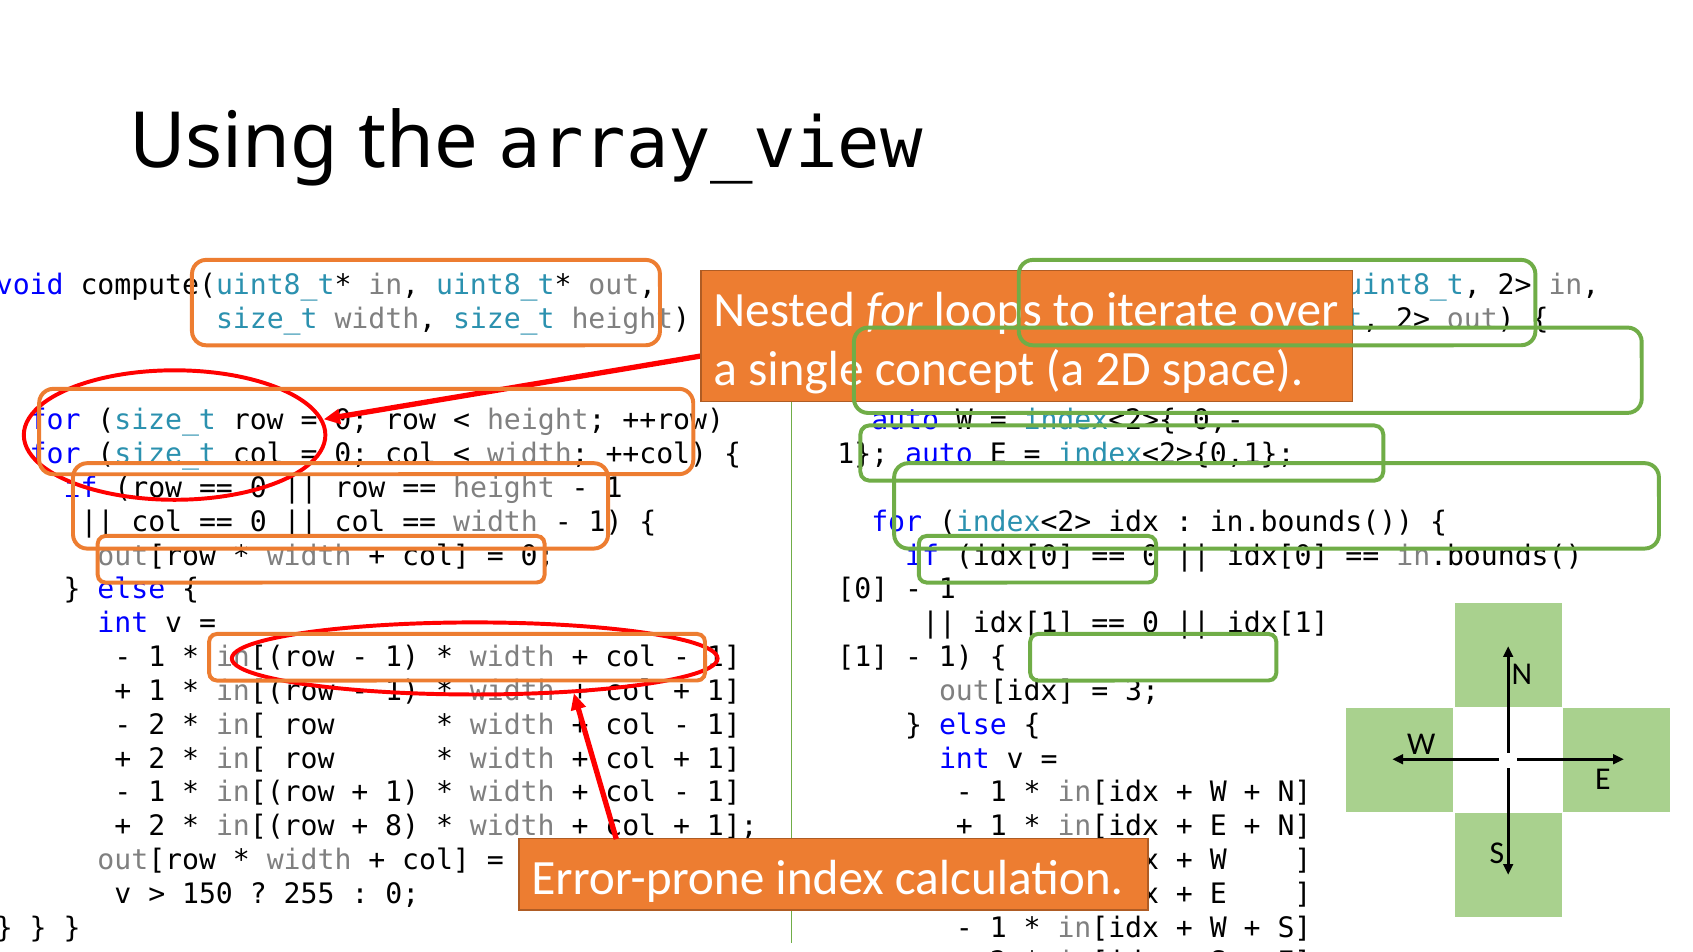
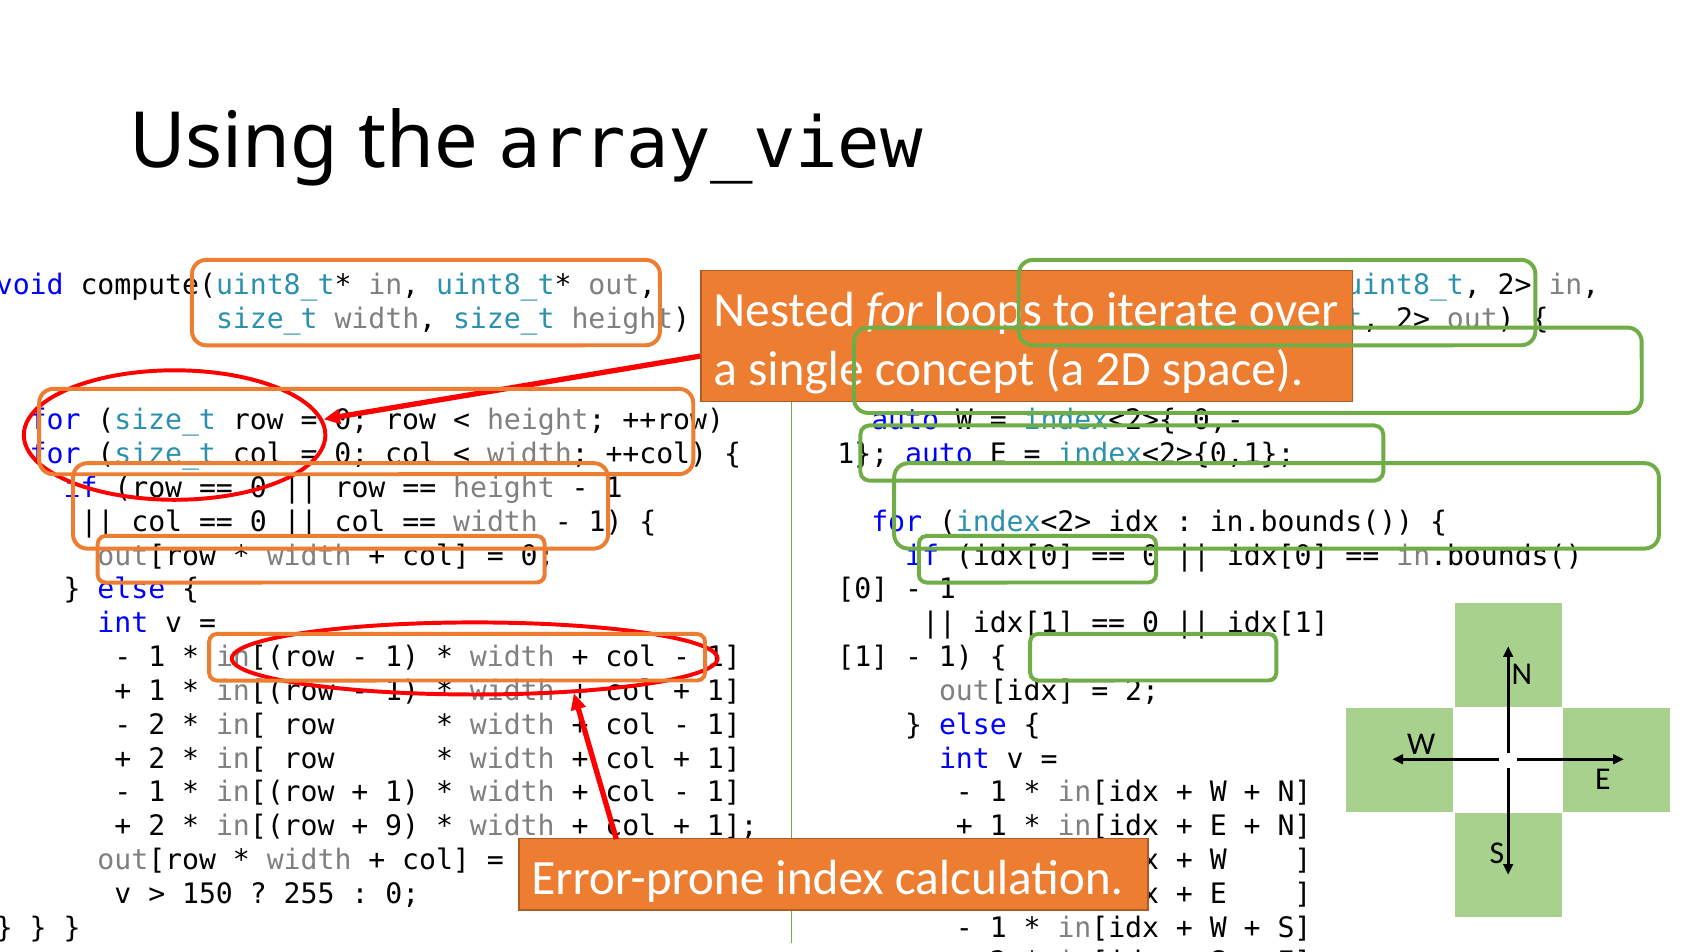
3: 3 -> 2 (1142, 691)
8: 8 -> 9 (402, 827)
